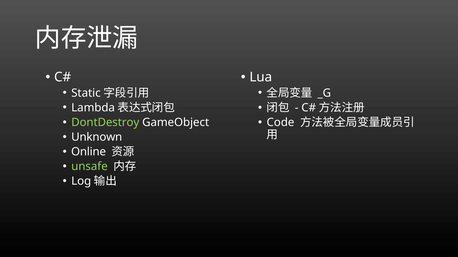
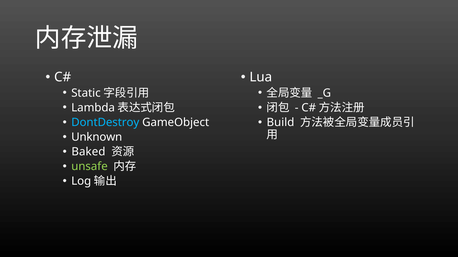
DontDestroy colour: light green -> light blue (105, 123)
Code: Code -> Build (280, 123)
Online: Online -> Baked (88, 152)
